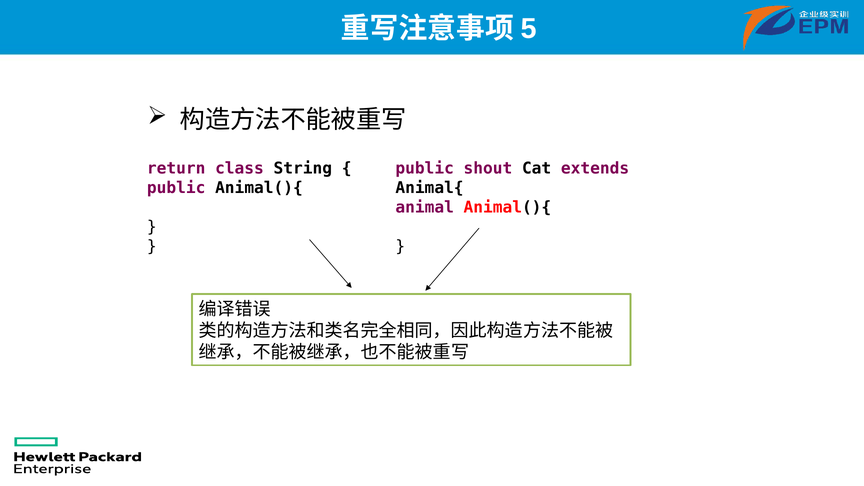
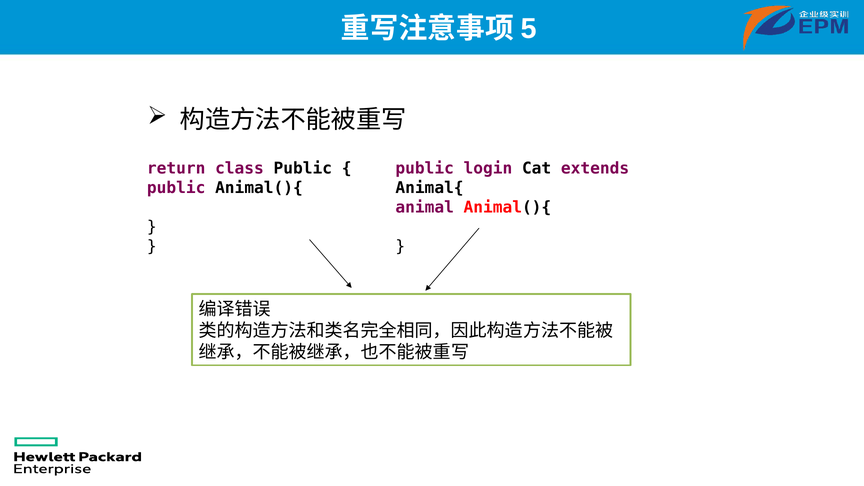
class String: String -> Public (303, 168)
shout: shout -> login (488, 168)
